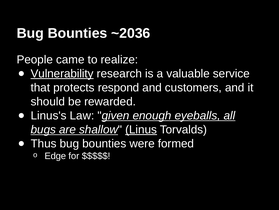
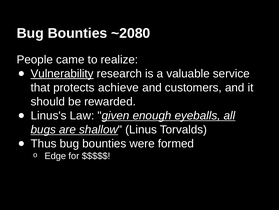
~2036: ~2036 -> ~2080 (131, 33)
respond: respond -> achieve (118, 87)
Linus underline: present -> none (141, 129)
